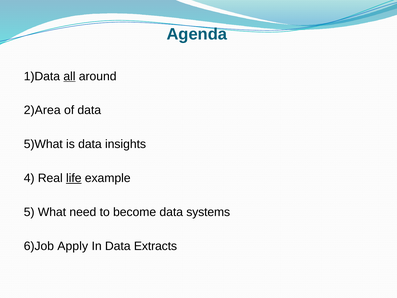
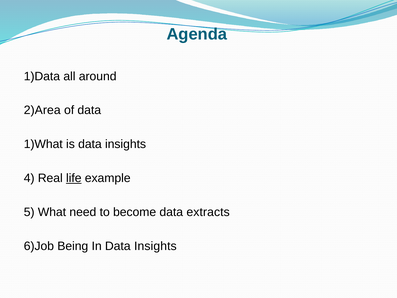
all underline: present -> none (69, 76)
5)What: 5)What -> 1)What (43, 144)
systems: systems -> extracts (208, 212)
Apply: Apply -> Being (73, 246)
In Data Extracts: Extracts -> Insights (155, 246)
